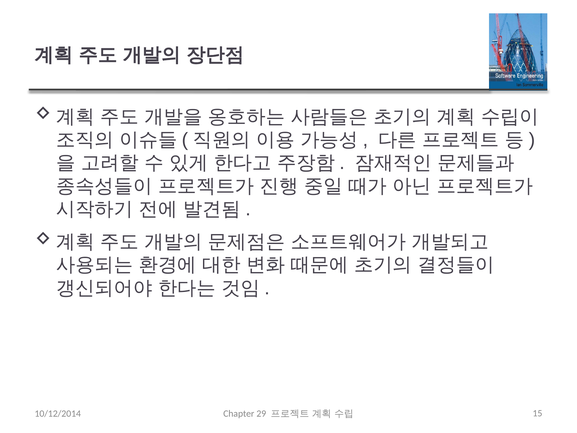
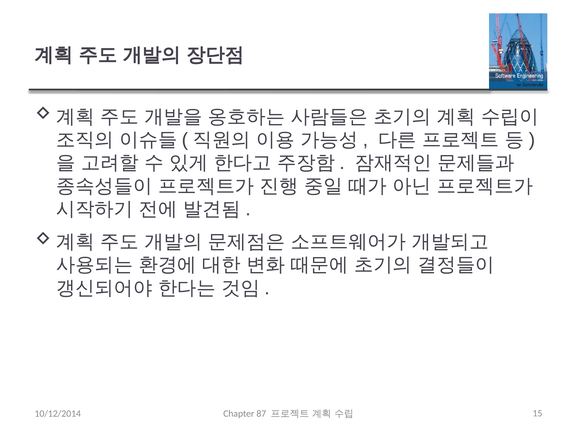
29: 29 -> 87 (261, 413)
